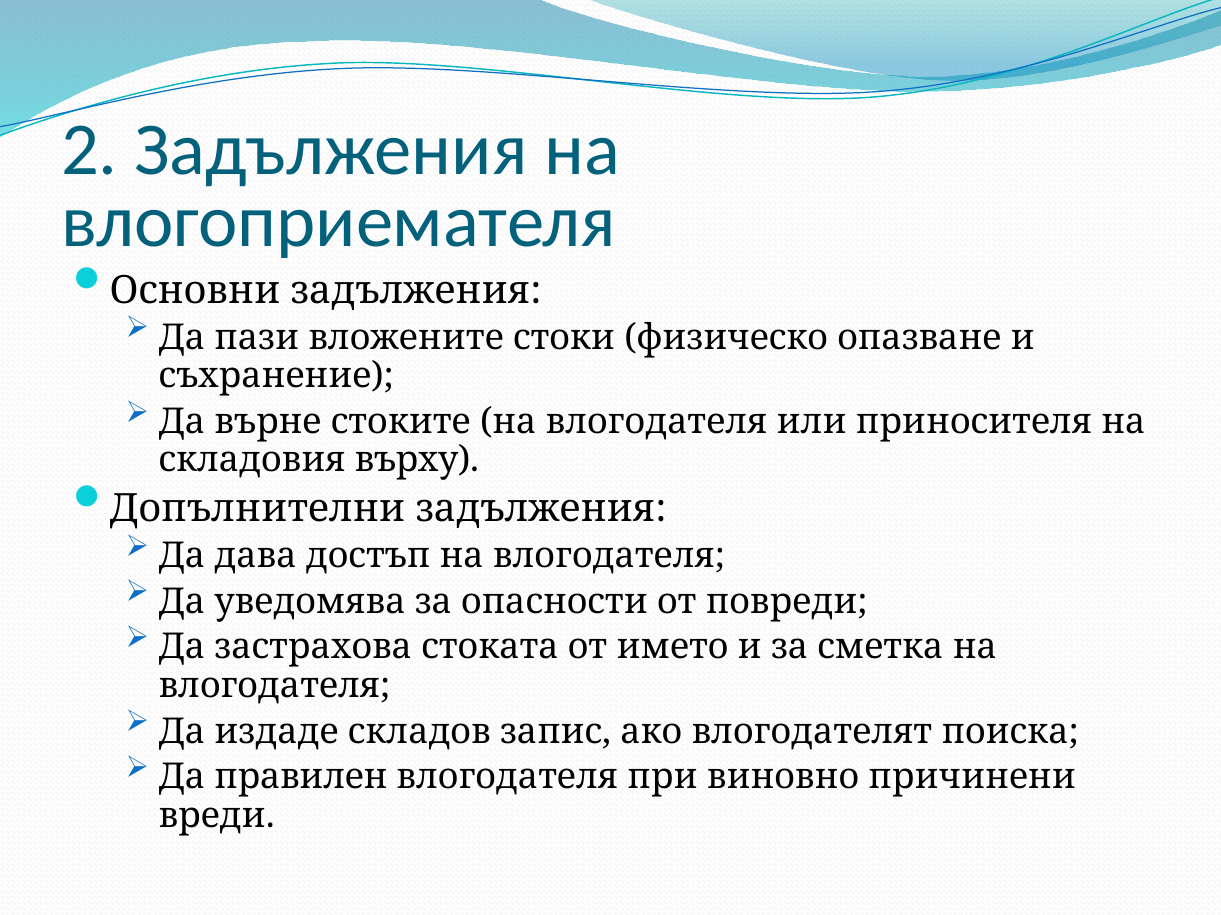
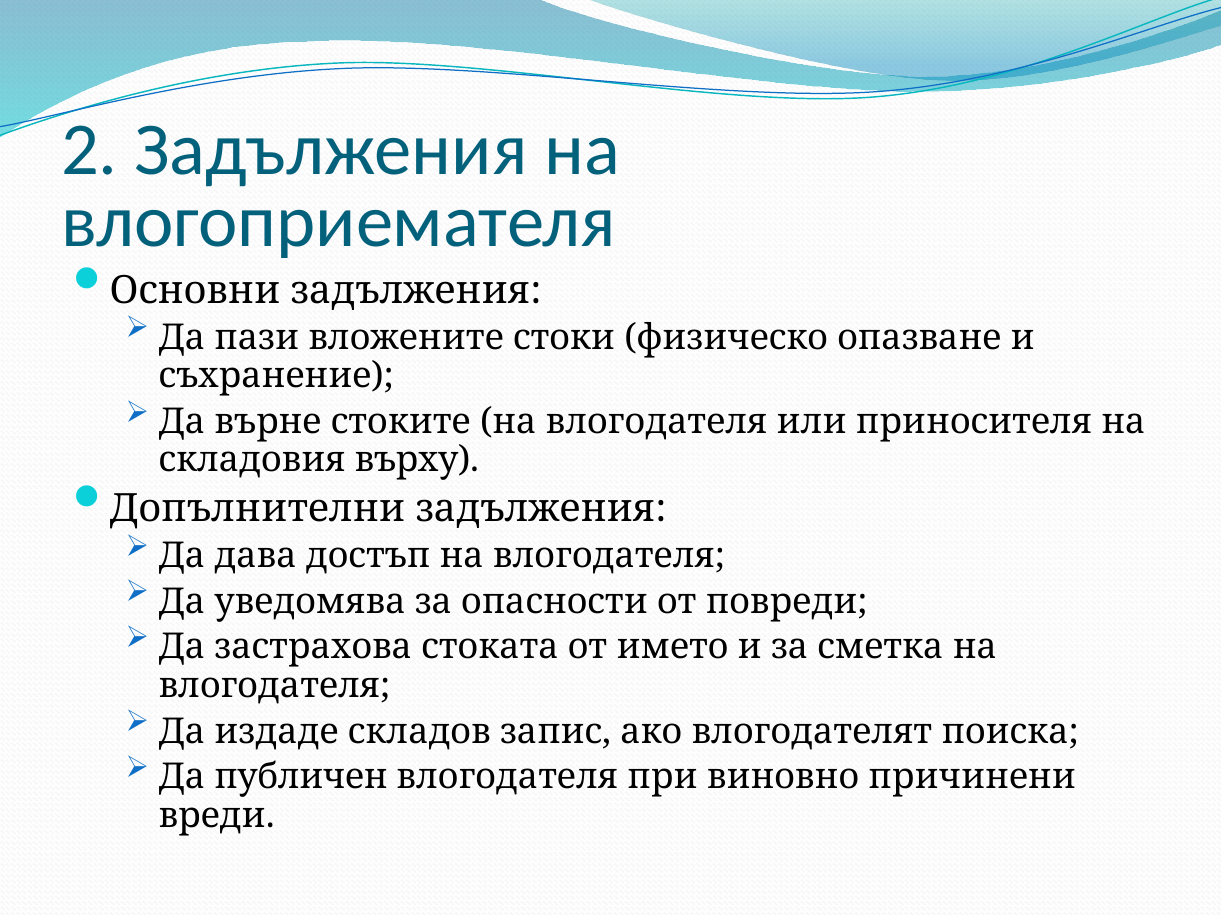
правилен: правилен -> публичен (301, 778)
